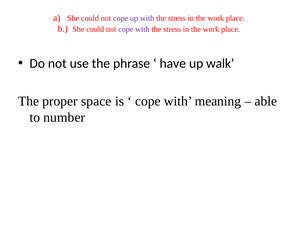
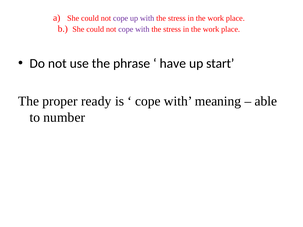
walk: walk -> start (220, 64)
space: space -> ready (96, 101)
